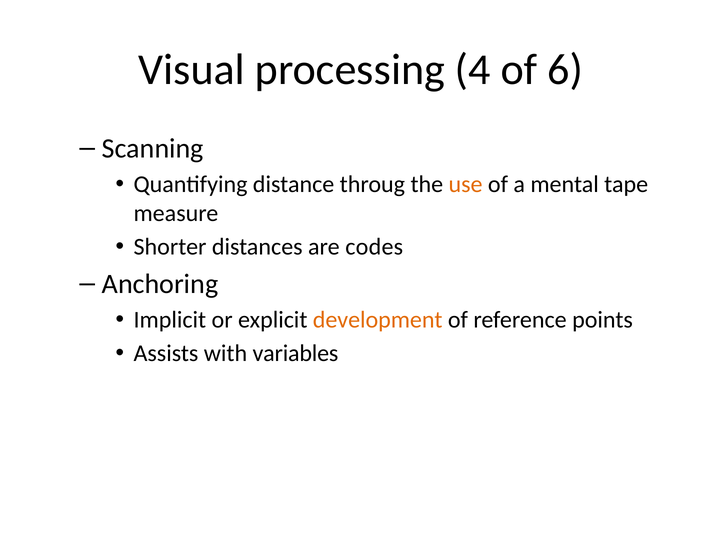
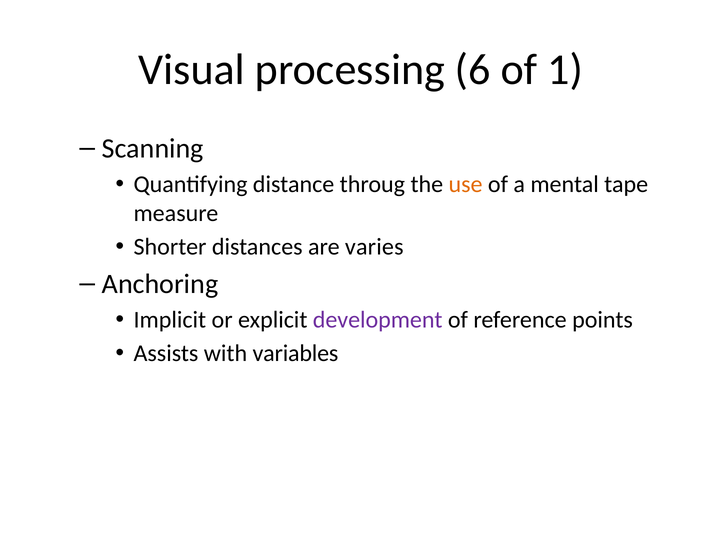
4: 4 -> 6 (473, 70)
6: 6 -> 1 (565, 70)
codes: codes -> varies (374, 247)
development colour: orange -> purple (378, 320)
